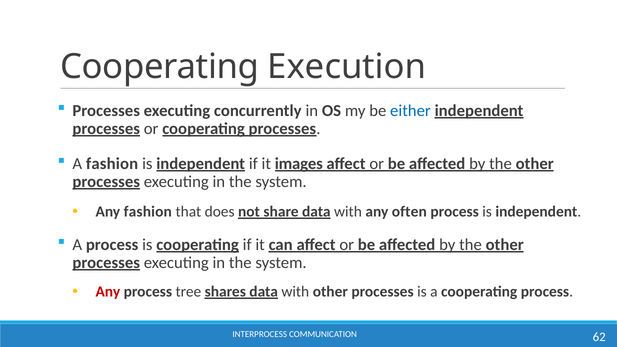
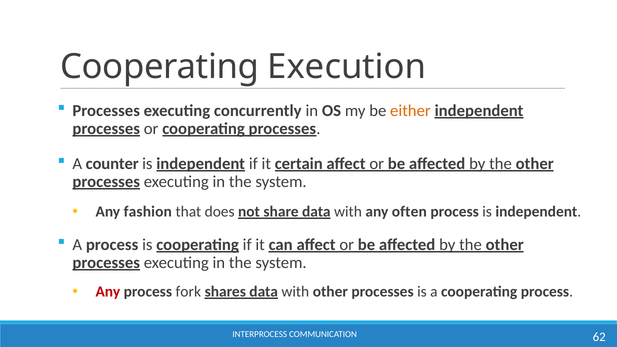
either colour: blue -> orange (410, 111)
A fashion: fashion -> counter (112, 164)
images: images -> certain (299, 164)
tree: tree -> fork (188, 292)
